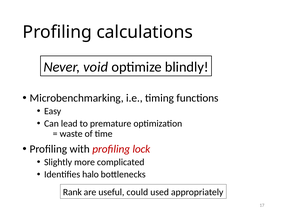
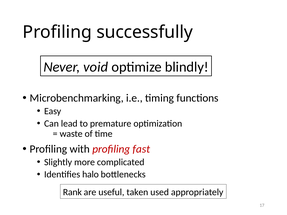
calculations: calculations -> successfully (145, 32)
lock: lock -> fast (141, 149)
could: could -> taken (137, 192)
